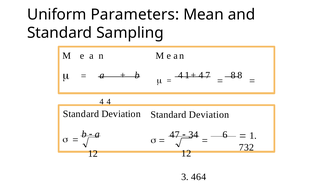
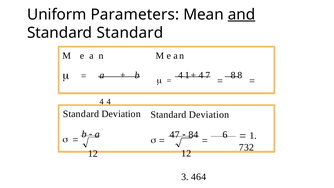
and underline: none -> present (241, 14)
Standard Sampling: Sampling -> Standard (130, 33)
34: 34 -> 84 (193, 135)
